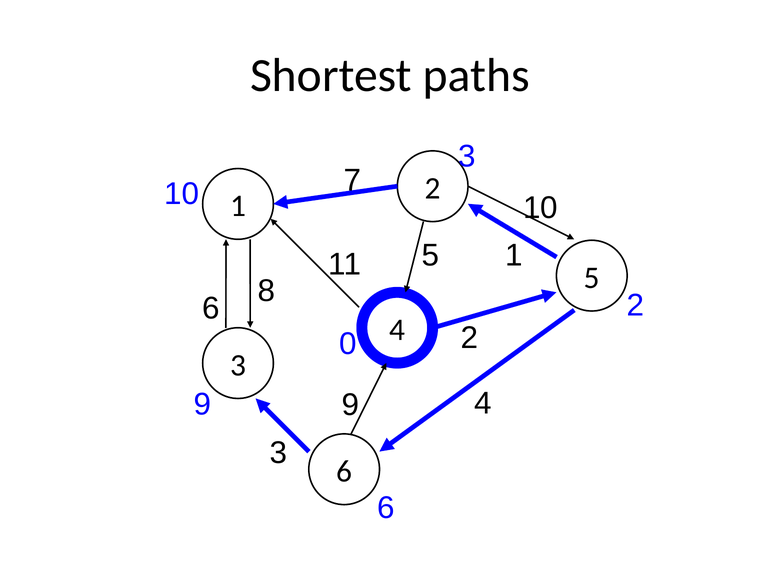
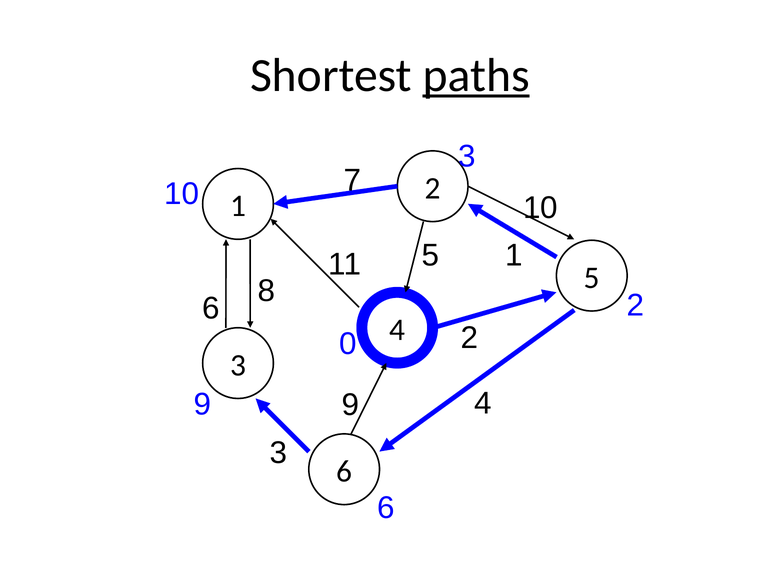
paths underline: none -> present (476, 75)
